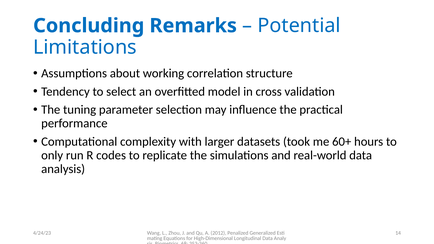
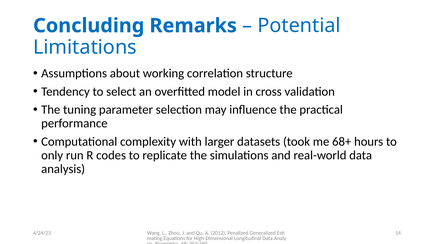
60+: 60+ -> 68+ (342, 142)
